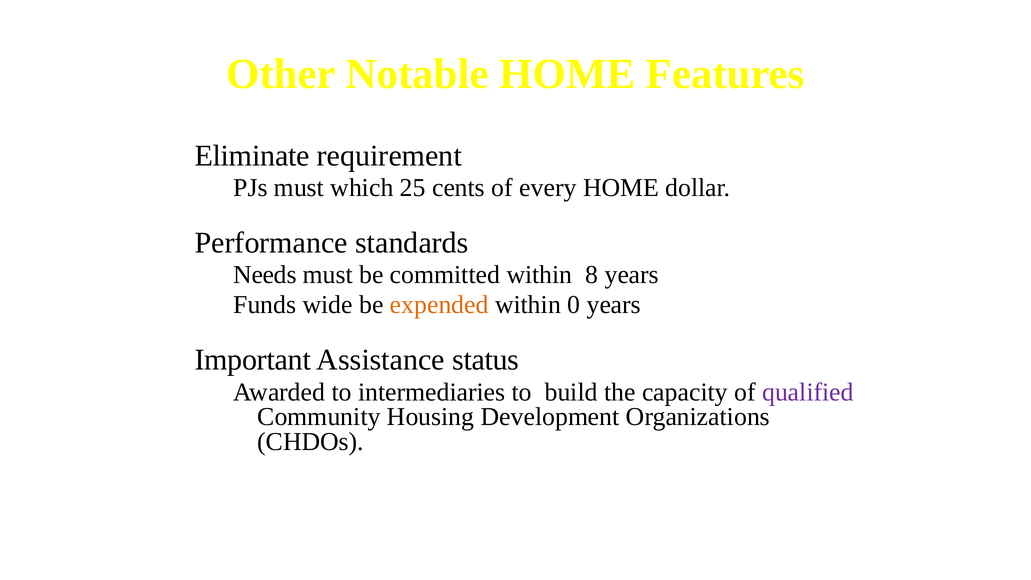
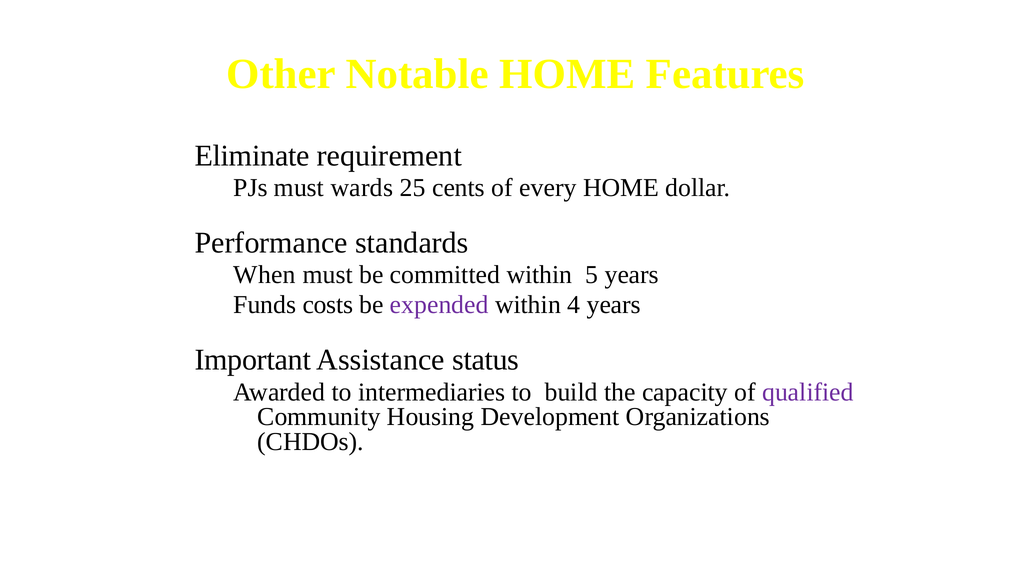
which: which -> wards (362, 188)
Needs: Needs -> When (265, 275)
8: 8 -> 5 (592, 275)
wide: wide -> costs (328, 305)
expended colour: orange -> purple (439, 305)
0: 0 -> 4 (574, 305)
